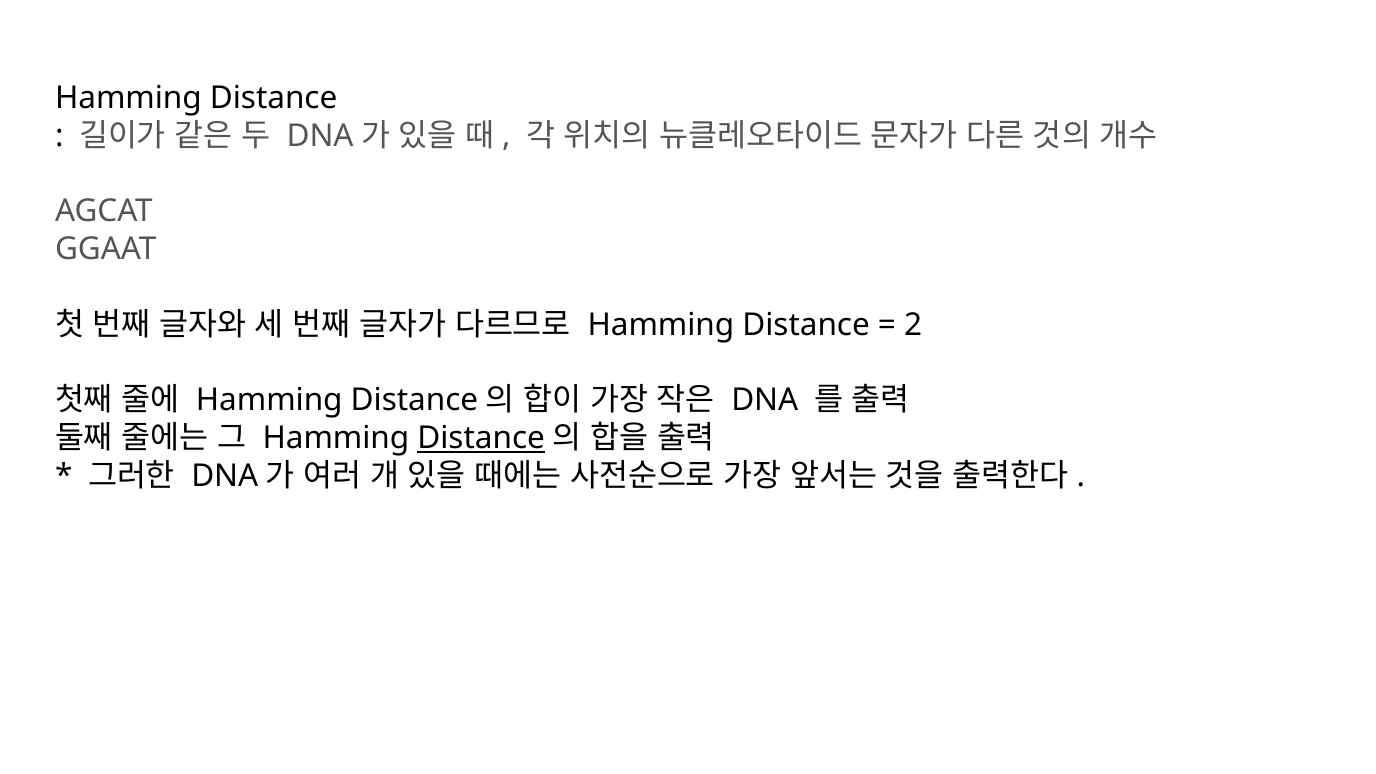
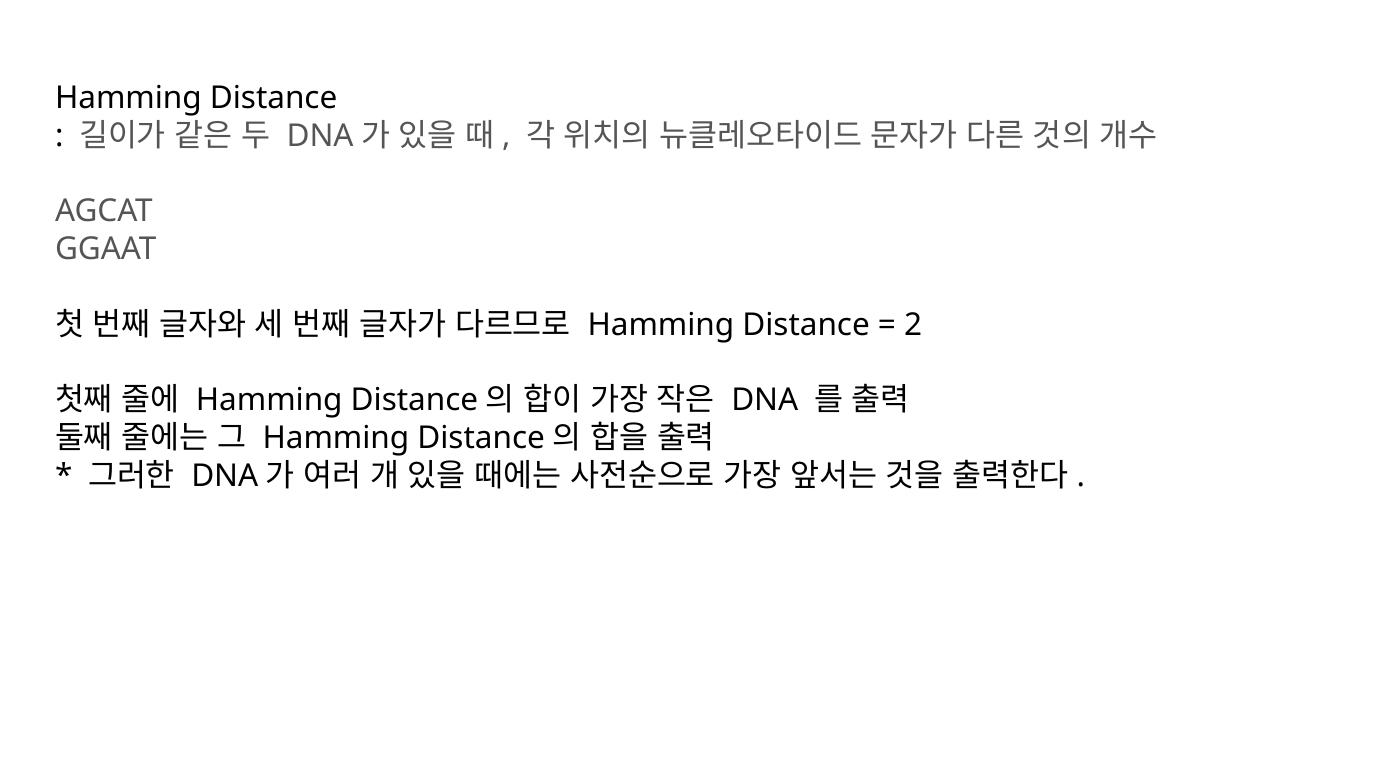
Distance underline: present -> none (481, 438)
